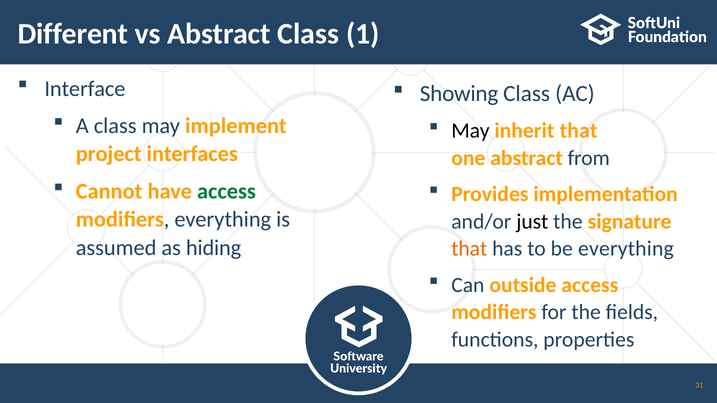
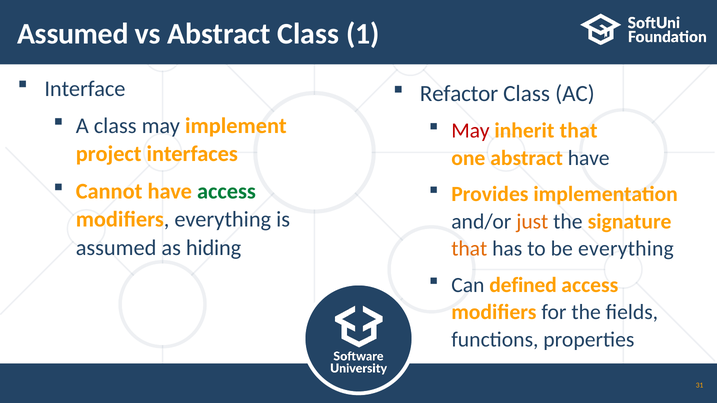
Different: Different -> Assumed (73, 34)
Showing: Showing -> Refactor (459, 94)
May colour: black -> red (470, 131)
abstract from: from -> have (589, 158)
just colour: black -> orange (532, 222)
outside: outside -> defined (523, 285)
